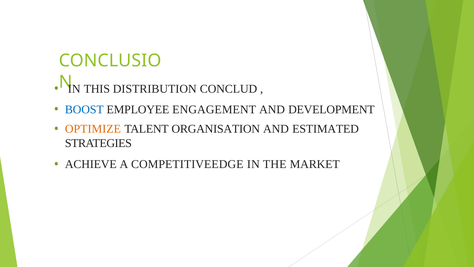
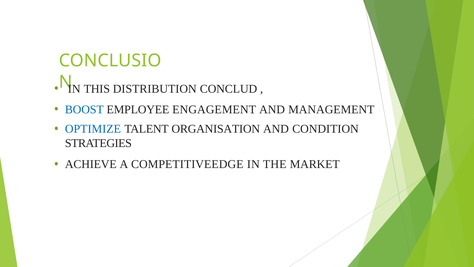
DEVELOPMENT: DEVELOPMENT -> MANAGEMENT (331, 109)
OPTIMIZE colour: orange -> blue (93, 129)
ESTIMATED: ESTIMATED -> CONDITION (325, 129)
